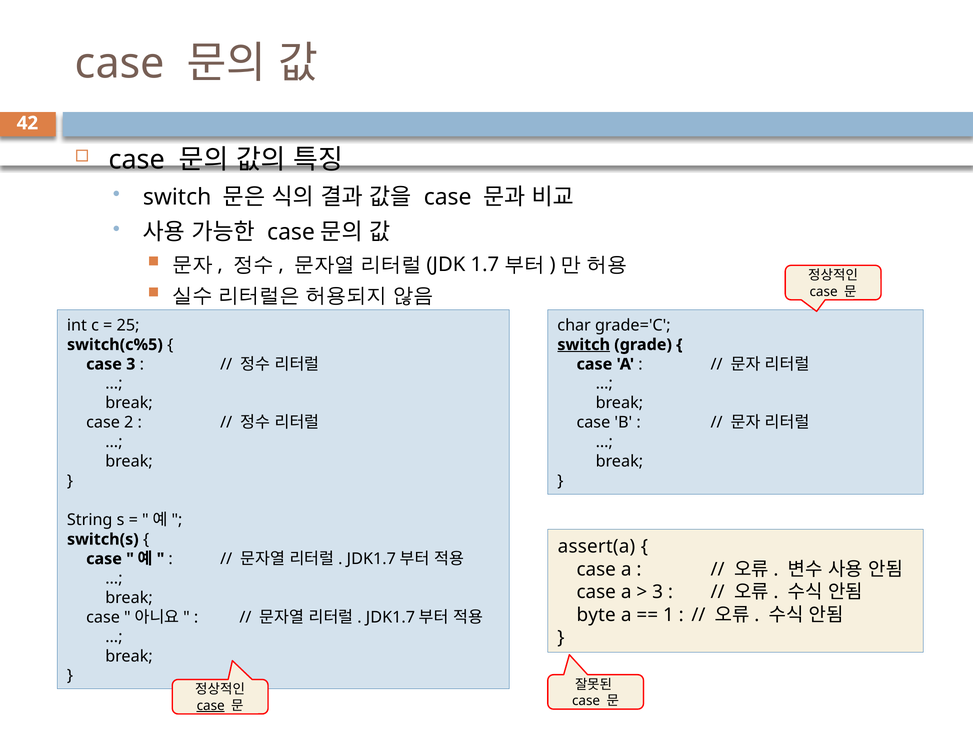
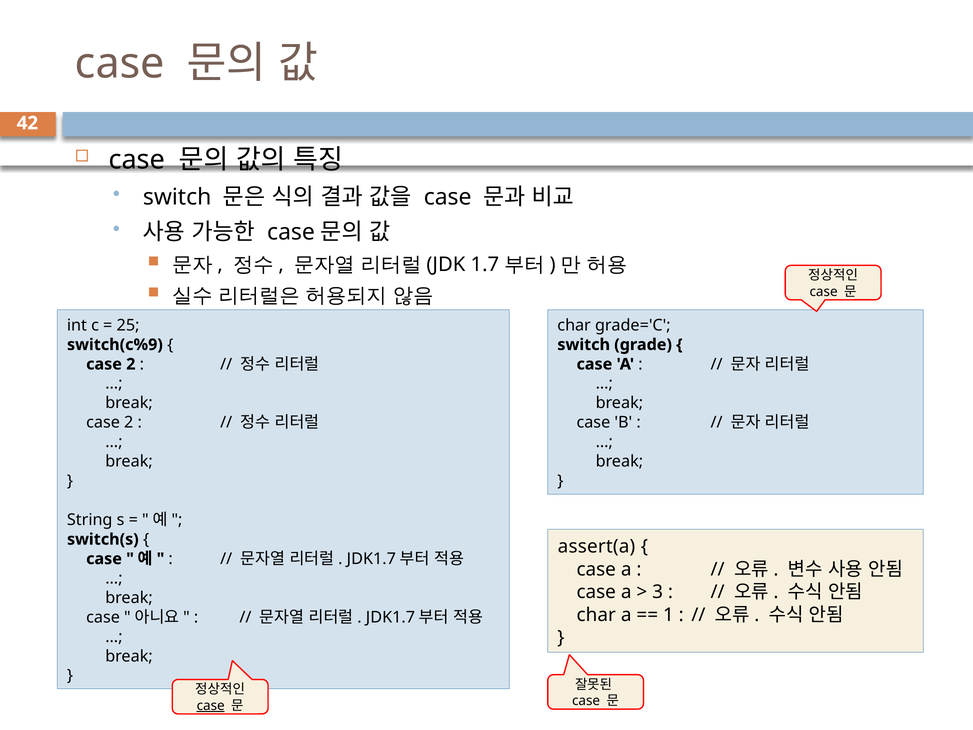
switch(c%5: switch(c%5 -> switch(c%9 (115, 345)
switch underline: present -> none (584, 345)
3: 3 -> 2 (131, 364)
byte: byte -> char (596, 615)
